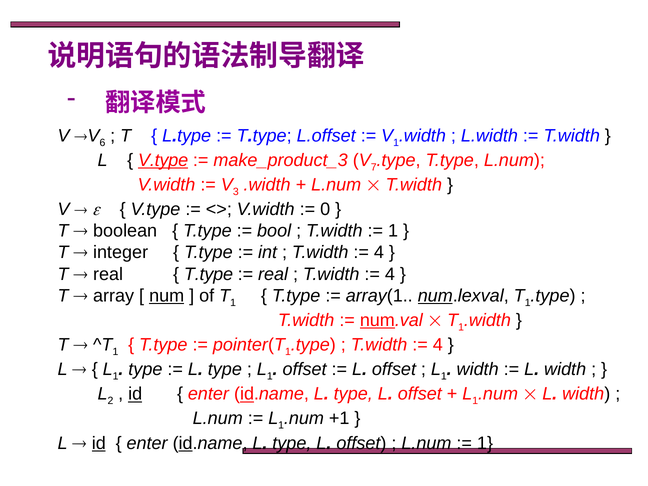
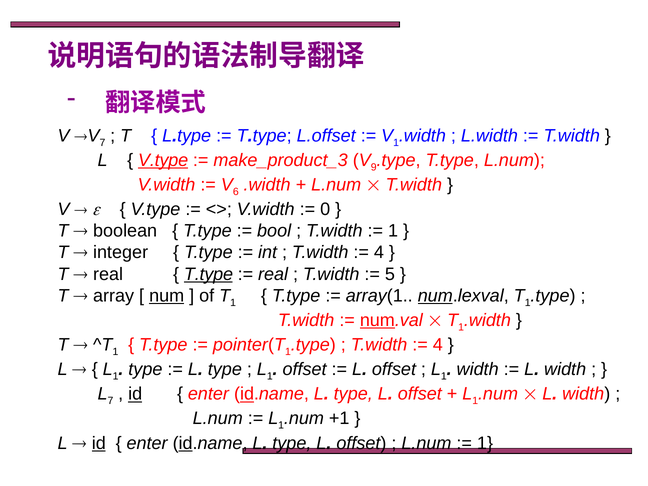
V 6: 6 -> 7 (102, 143)
7: 7 -> 9 (374, 167)
3: 3 -> 6 (236, 192)
T.type underline: none -> present (209, 274)
4: 4 -> 5 (390, 274)
L 2: 2 -> 7 (110, 401)
